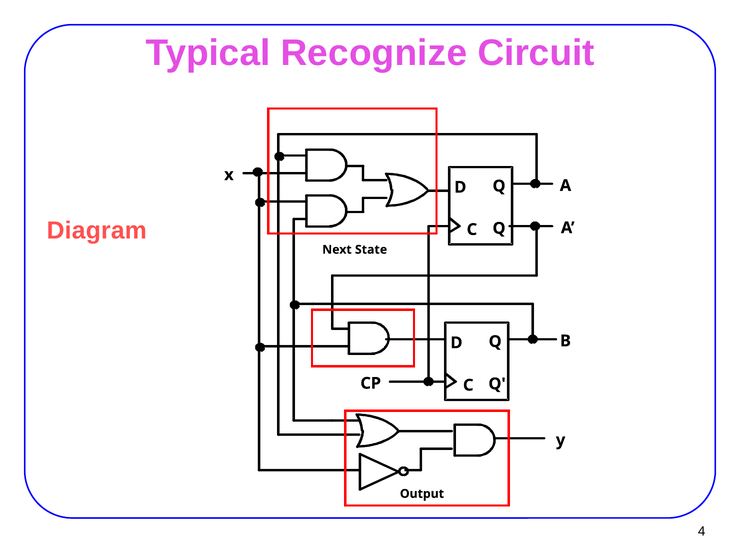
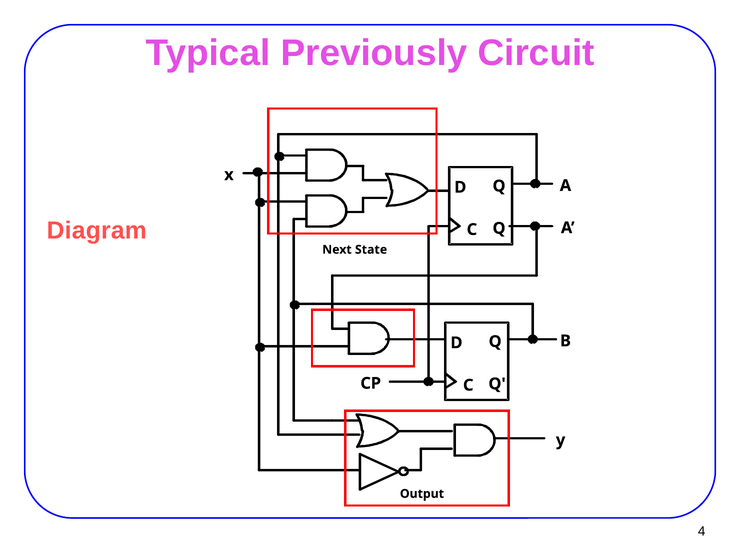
Recognize: Recognize -> Previously (374, 53)
